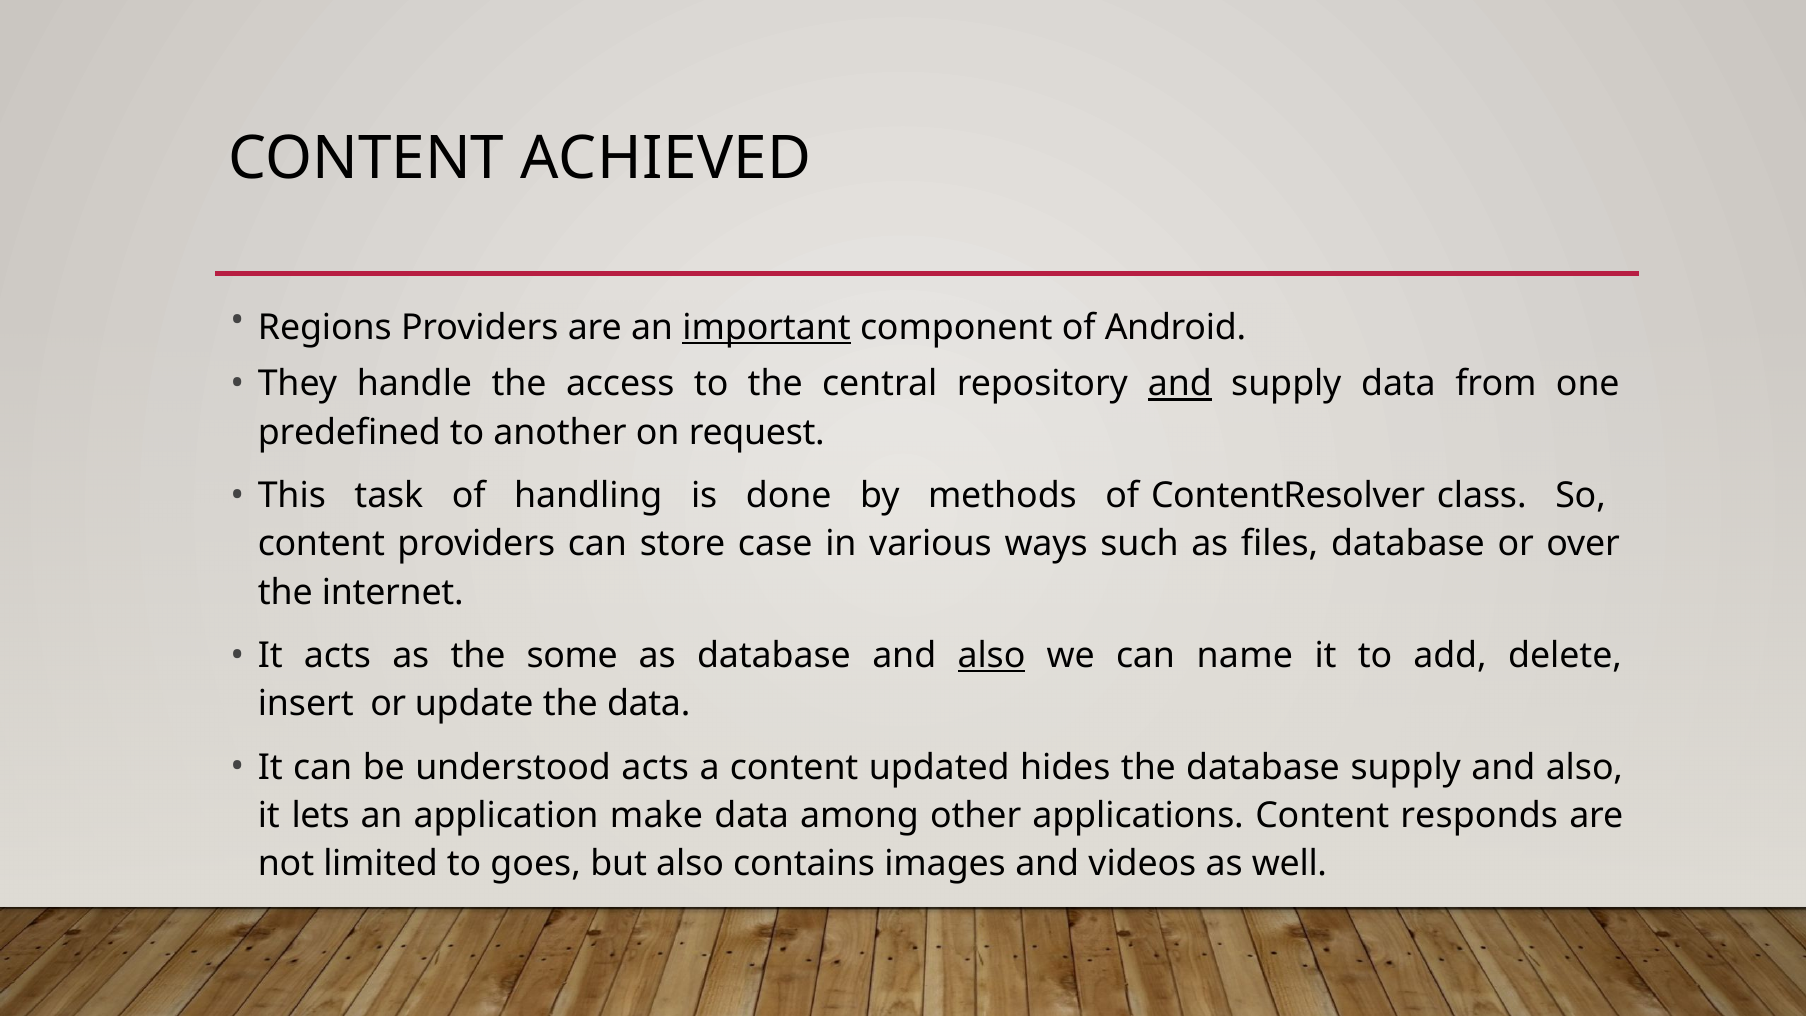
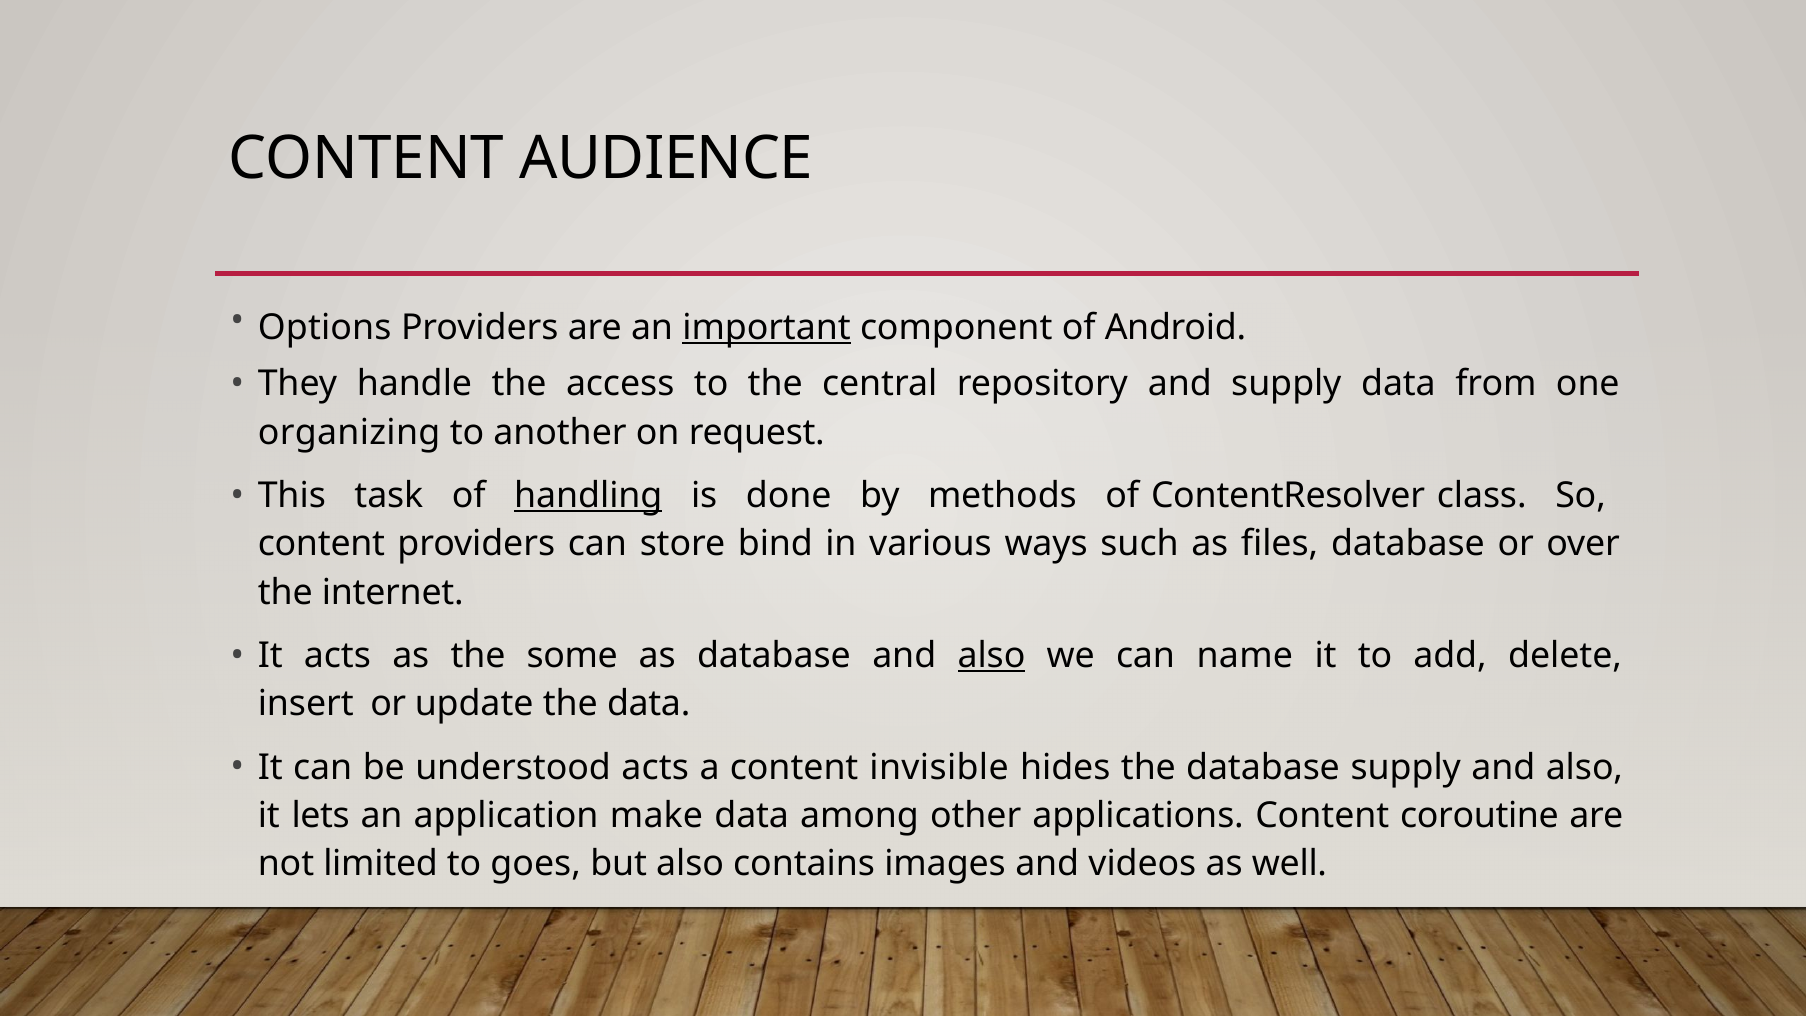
ACHIEVED: ACHIEVED -> AUDIENCE (666, 158)
Regions: Regions -> Options (325, 328)
and underline: present -> none (1180, 384)
predefined: predefined -> organizing (349, 432)
handling underline: none -> present (588, 496)
case: case -> bind (775, 544)
updated: updated -> invisible (939, 767)
responds: responds -> coroutine (1479, 816)
